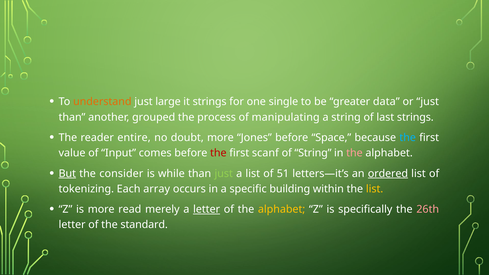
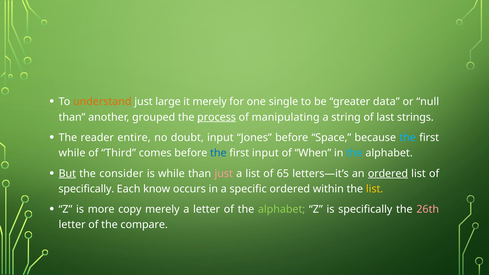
it strings: strings -> merely (210, 102)
or just: just -> null (428, 102)
process underline: none -> present (217, 117)
doubt more: more -> input (220, 138)
value: value -> while (72, 153)
Input: Input -> Third (119, 153)
the colour: red -> blue (218, 153)
first scanf: scanf -> input (265, 153)
of String: String -> When (313, 153)
the colour: pink -> light blue (354, 153)
just colour: light green -> pink (224, 174)
51: 51 -> 65 (283, 174)
tokenizing: tokenizing -> specifically (86, 189)
array: array -> know (157, 189)
specific building: building -> ordered (290, 189)
read: read -> copy (130, 209)
letter underline: present -> none (207, 209)
alphabet colour: yellow -> light green (282, 209)
standard: standard -> compare (144, 225)
